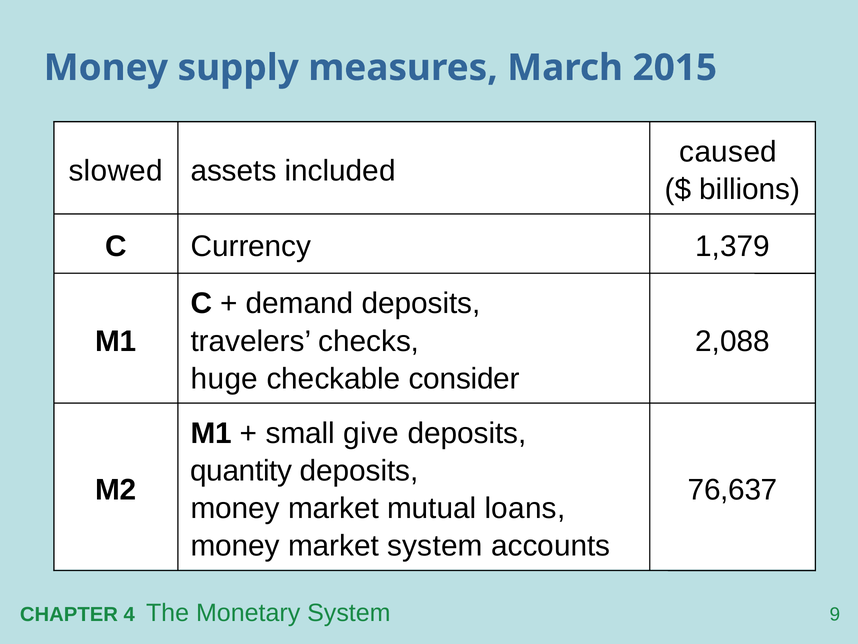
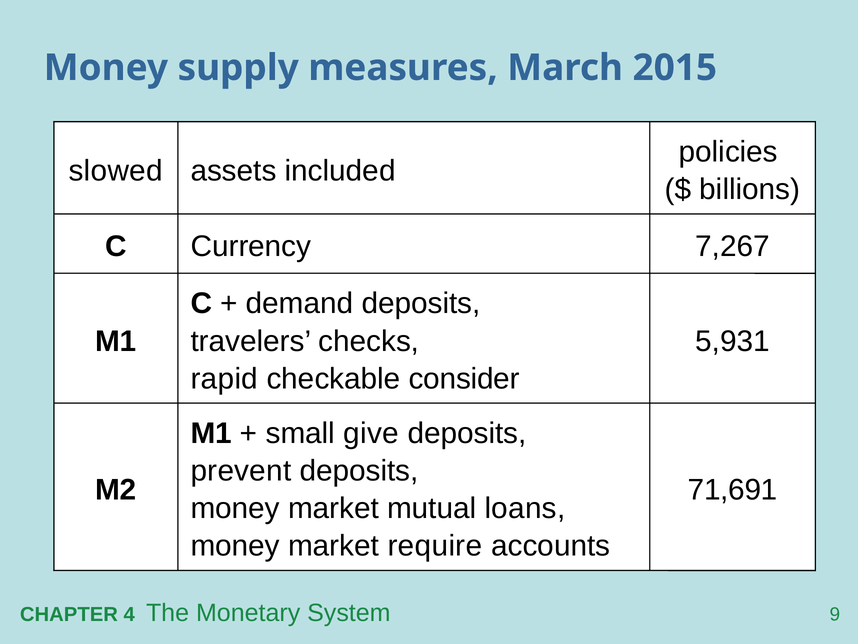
caused: caused -> policies (728, 152)
1,379: 1,379 -> 7,267 (733, 246)
2,088: 2,088 -> 5,931 (733, 341)
huge: huge -> rapid (224, 378)
quantity: quantity -> prevent (241, 471)
76,637: 76,637 -> 71,691 (733, 489)
market system: system -> require (435, 546)
